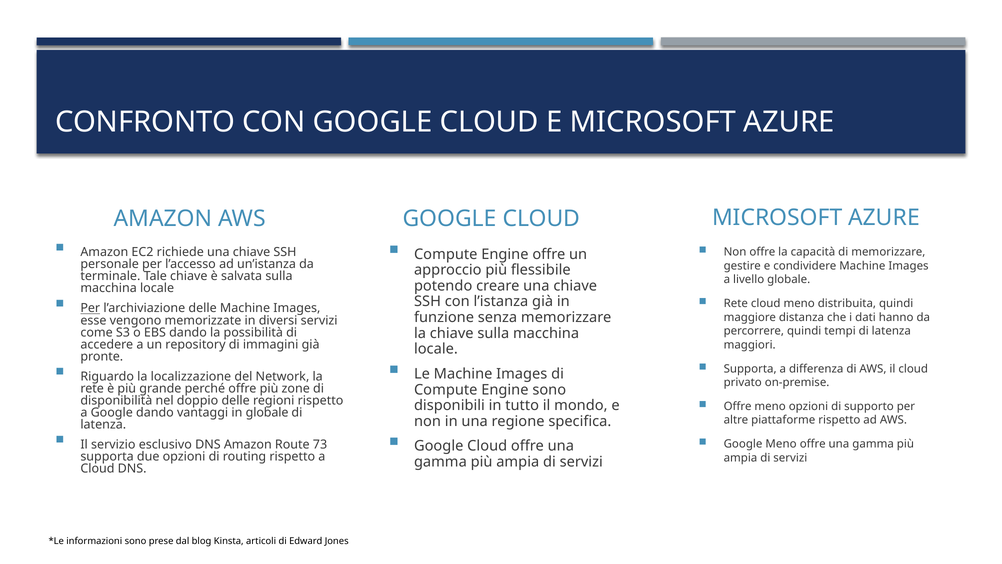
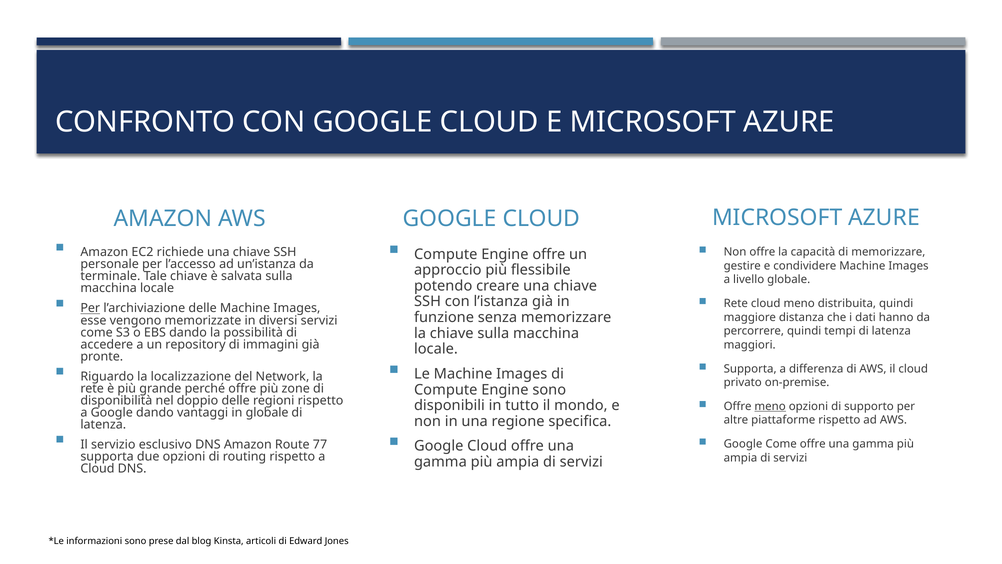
meno underline: none -> present (770, 406)
73: 73 -> 77 (320, 444)
Google Meno: Meno -> Come (781, 444)
